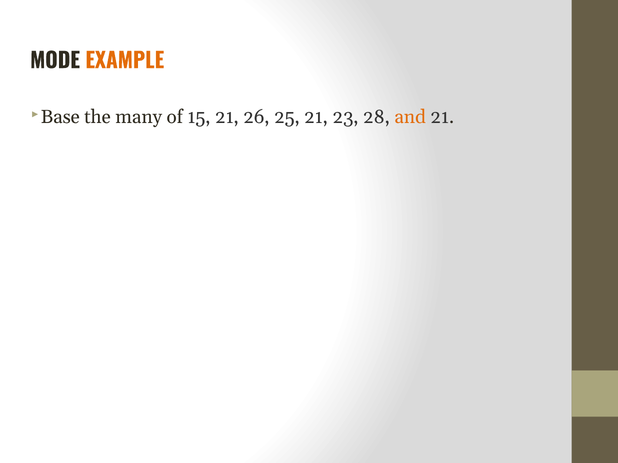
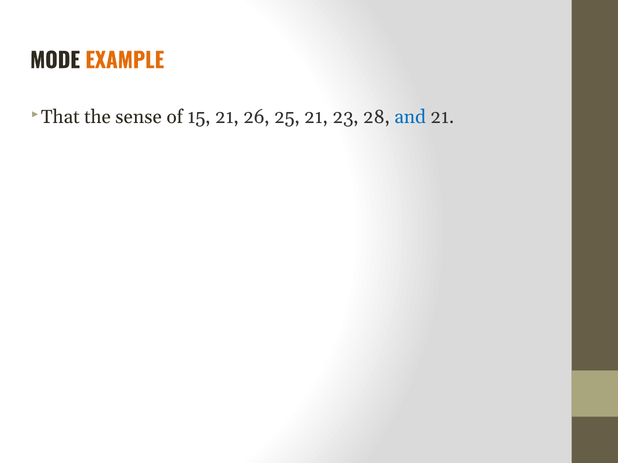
Base: Base -> That (60, 117)
many: many -> sense (139, 117)
and colour: orange -> blue (410, 117)
